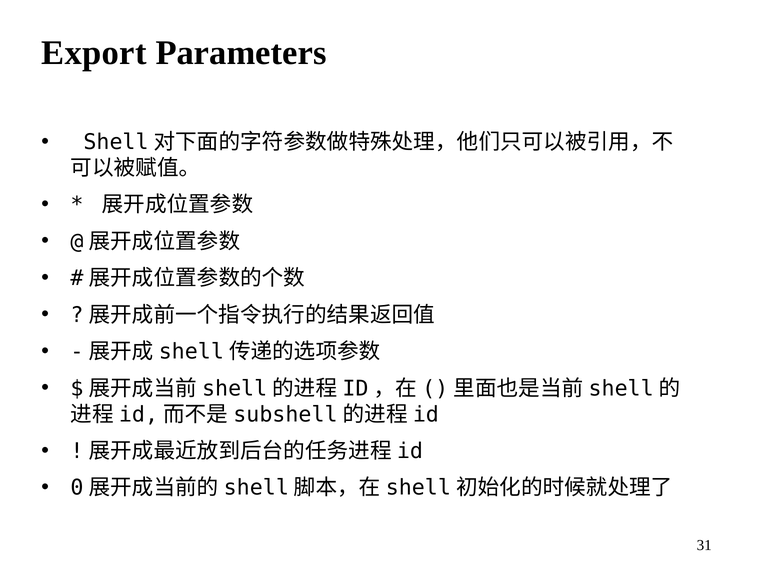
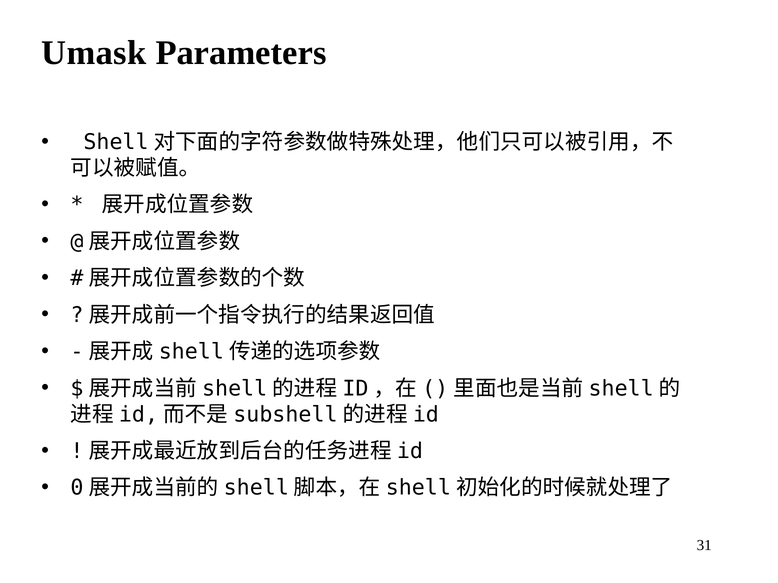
Export: Export -> Umask (94, 53)
